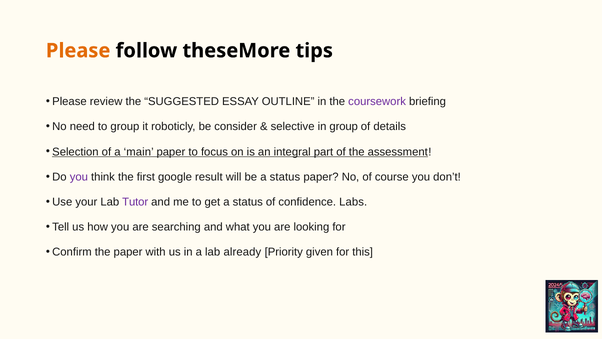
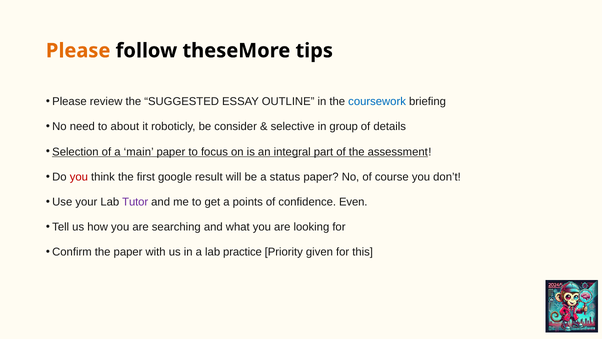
coursework colour: purple -> blue (377, 101)
to group: group -> about (125, 127)
you colour: purple -> red (79, 177)
get a status: status -> points (248, 202)
Labs: Labs -> Even (353, 202)
already: already -> practice (242, 252)
